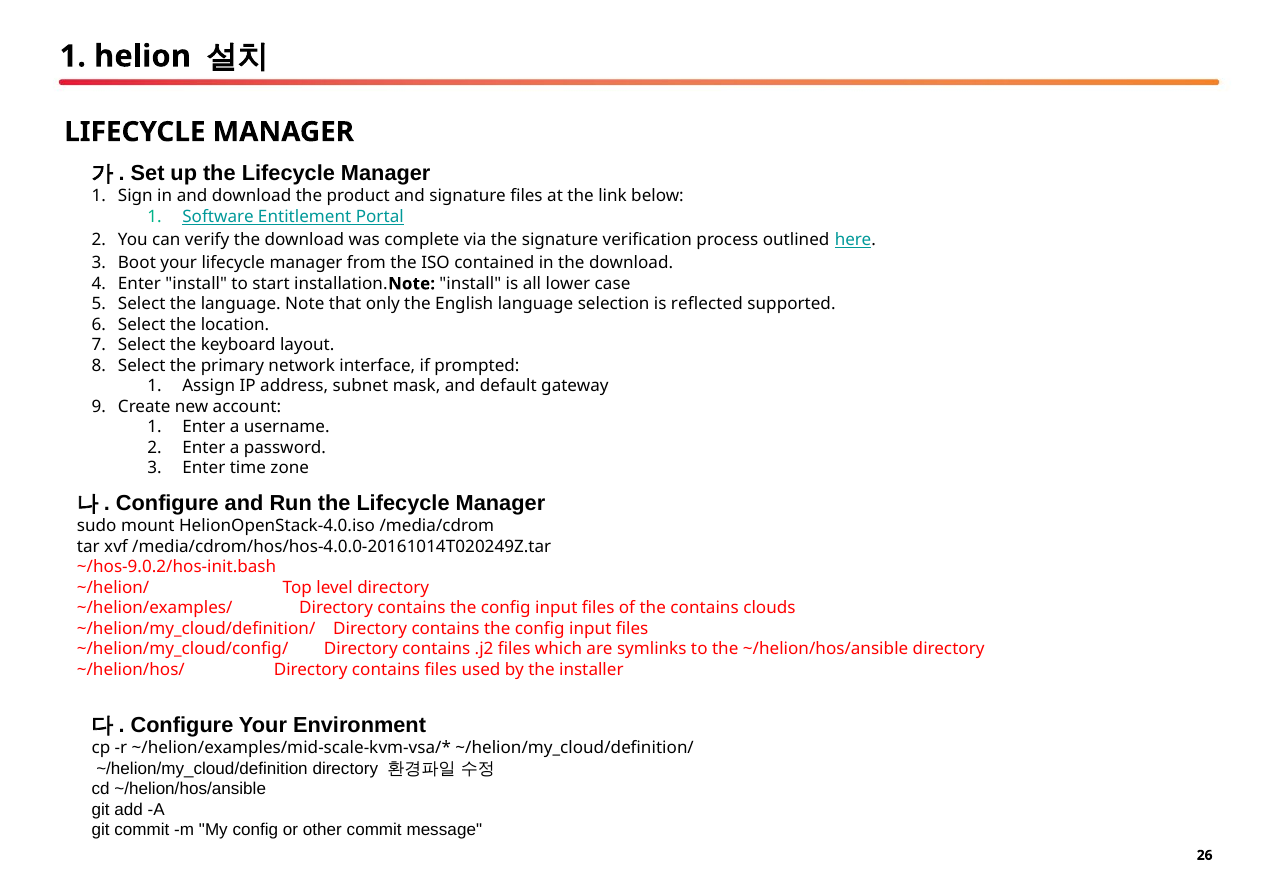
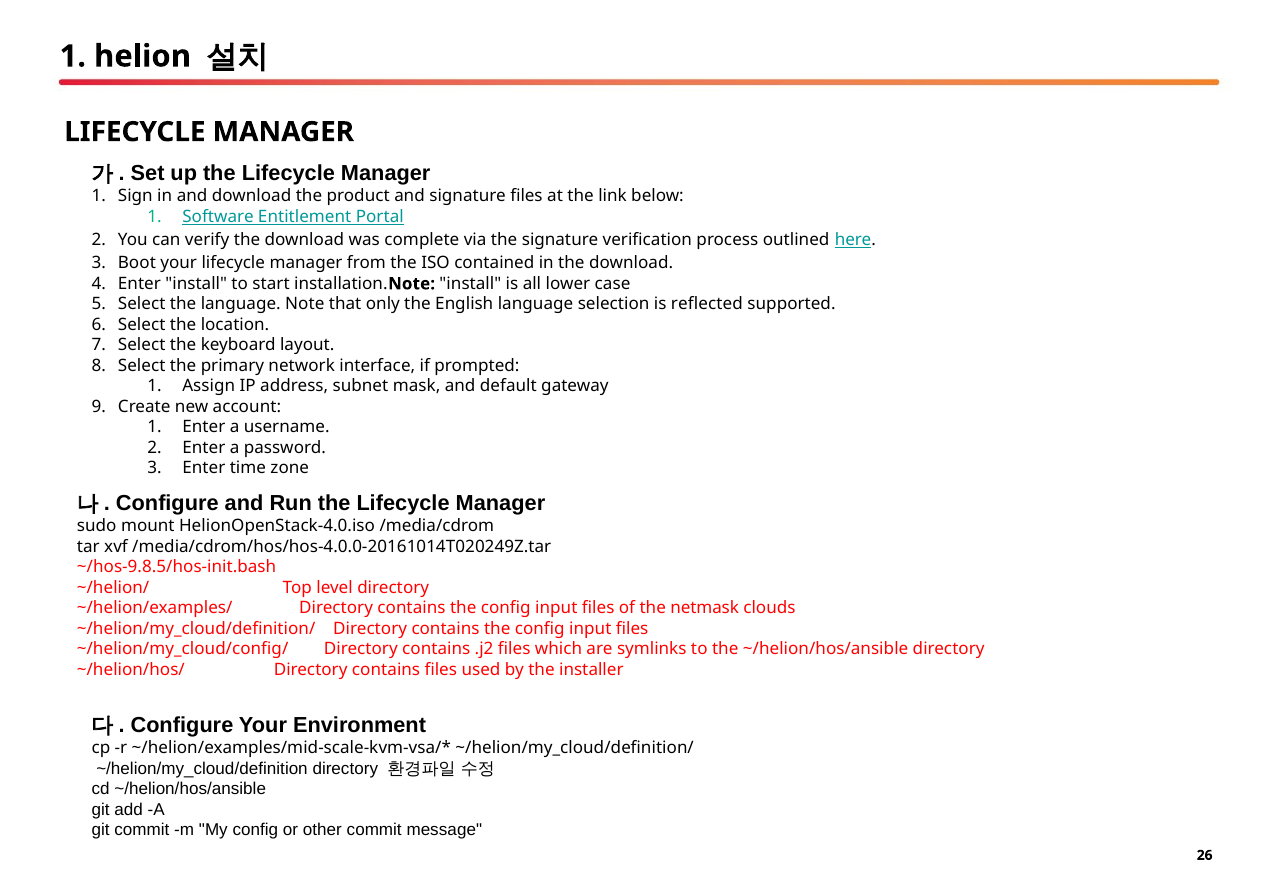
~/hos-9.0.2/hos-init.bash: ~/hos-9.0.2/hos-init.bash -> ~/hos-9.8.5/hos-init.bash (177, 567)
the contains: contains -> netmask (705, 608)
